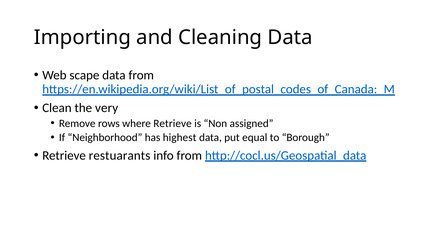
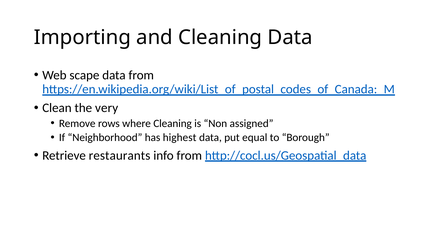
where Retrieve: Retrieve -> Cleaning (173, 124)
restuarants: restuarants -> restaurants (120, 156)
